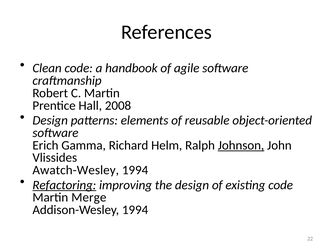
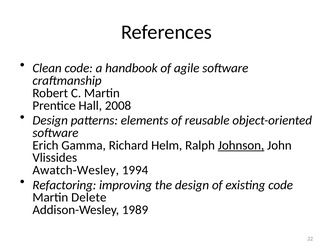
Refactoring underline: present -> none (64, 185)
Merge: Merge -> Delete (89, 197)
Addison-Wesley 1994: 1994 -> 1989 (135, 210)
